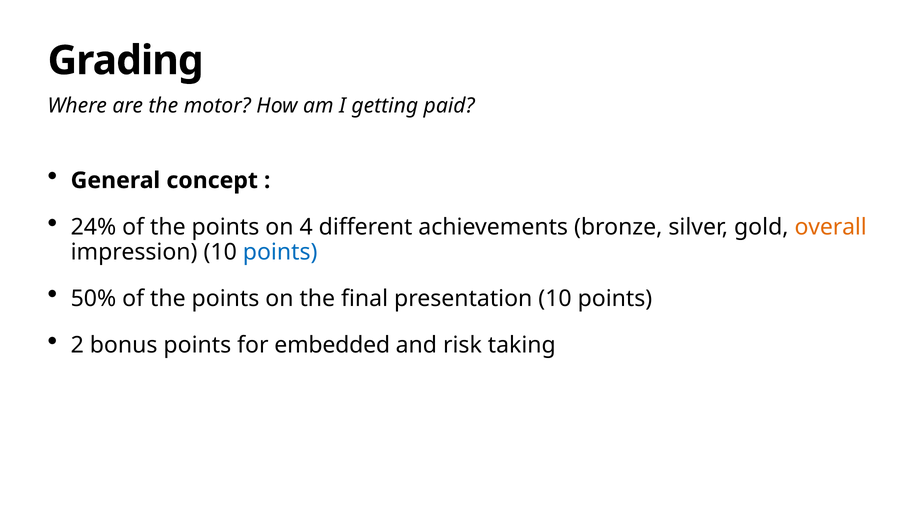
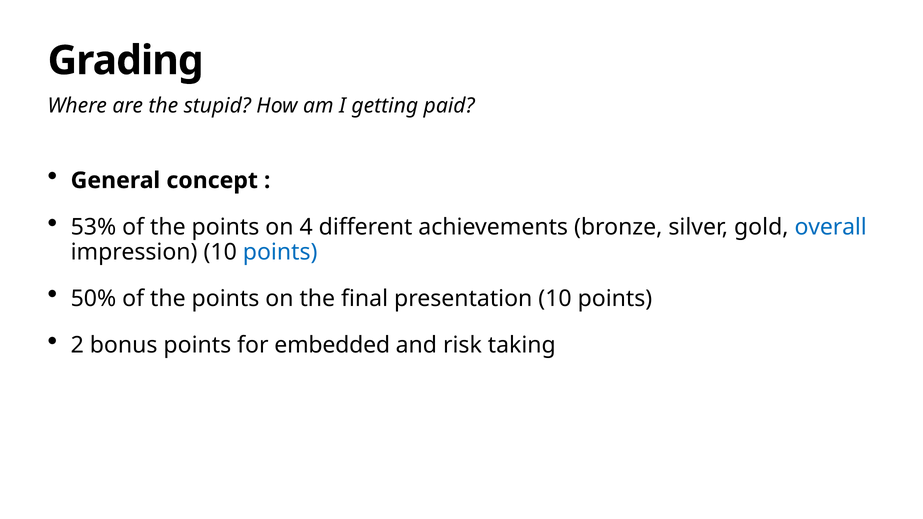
motor: motor -> stupid (217, 106)
24%: 24% -> 53% (93, 227)
overall colour: orange -> blue (831, 227)
